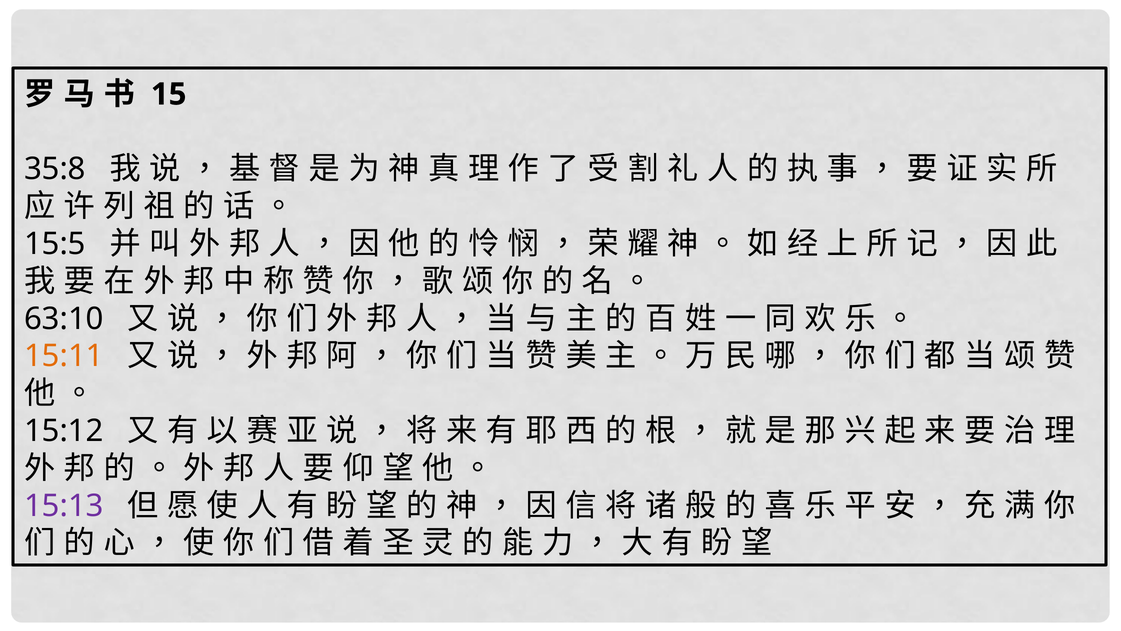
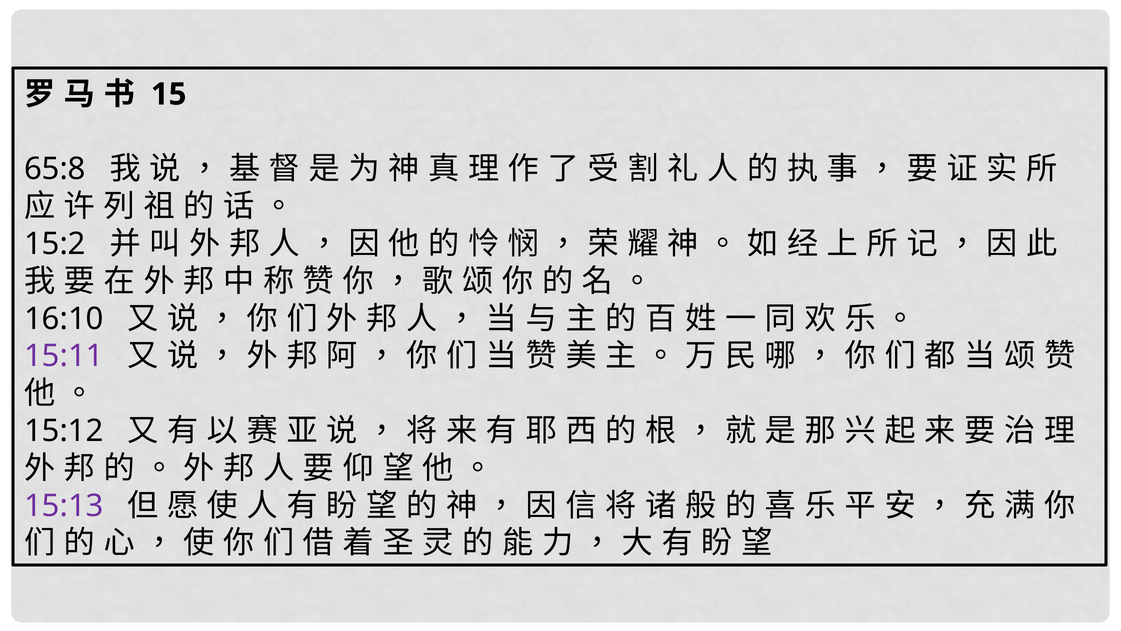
35:8: 35:8 -> 65:8 (55, 169)
15:5: 15:5 -> 15:2 (55, 244)
63:10: 63:10 -> 16:10 (64, 319)
15:11 colour: orange -> purple (64, 356)
